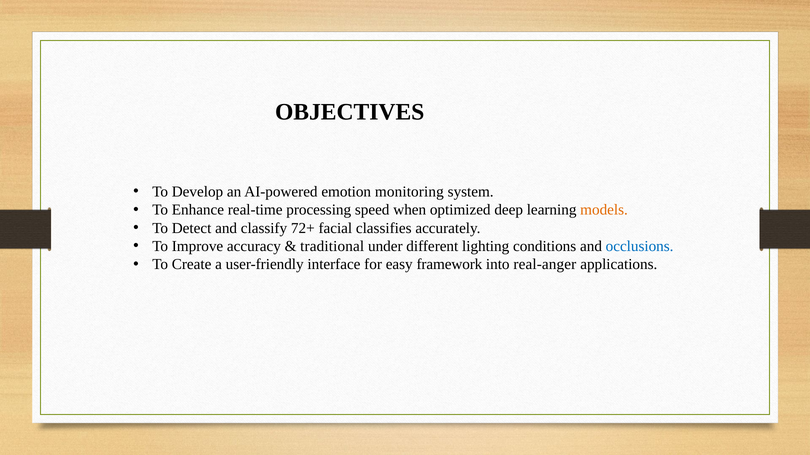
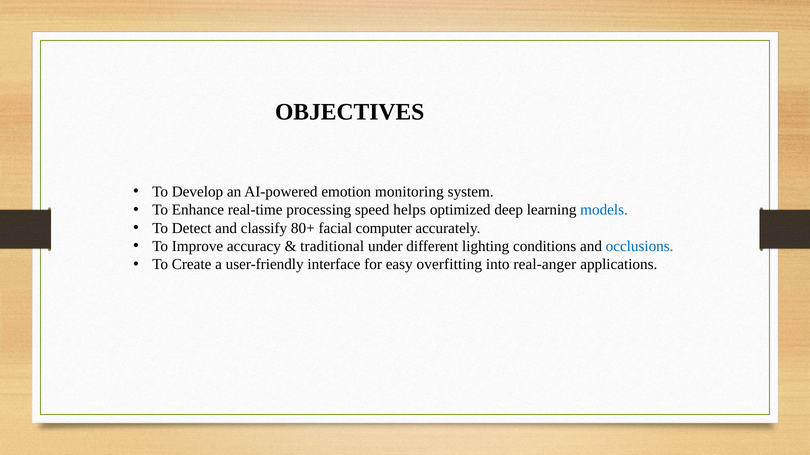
when: when -> helps (410, 210)
models colour: orange -> blue (604, 210)
72+: 72+ -> 80+ (303, 228)
classifies: classifies -> computer (384, 228)
framework: framework -> overfitting (449, 265)
